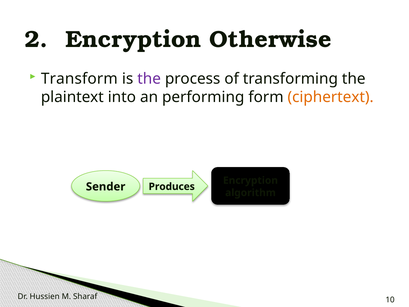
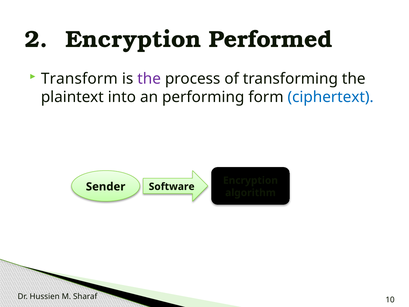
Otherwise: Otherwise -> Performed (271, 39)
ciphertext colour: orange -> blue (331, 97)
Produces: Produces -> Software (172, 186)
